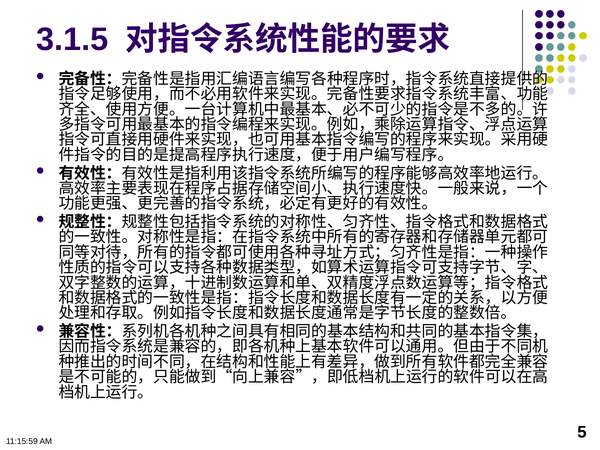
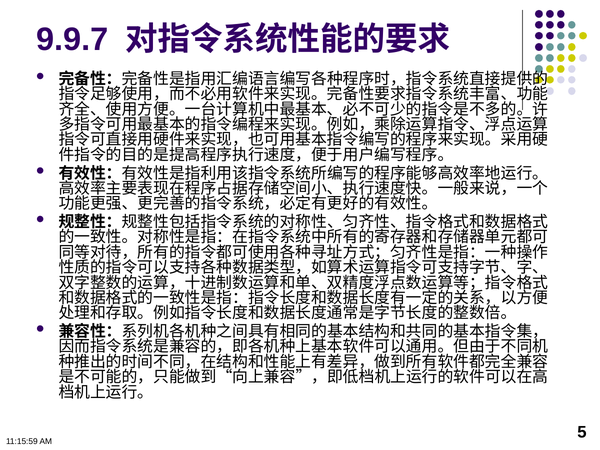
3.1.5: 3.1.5 -> 9.9.7 (72, 39)
